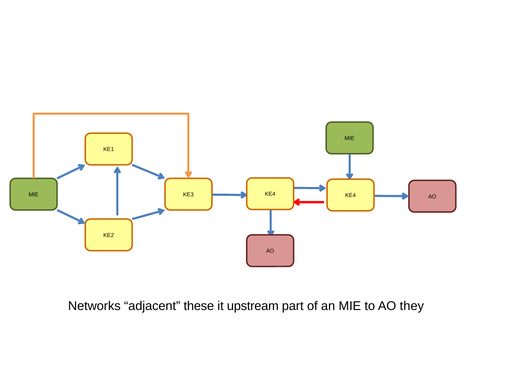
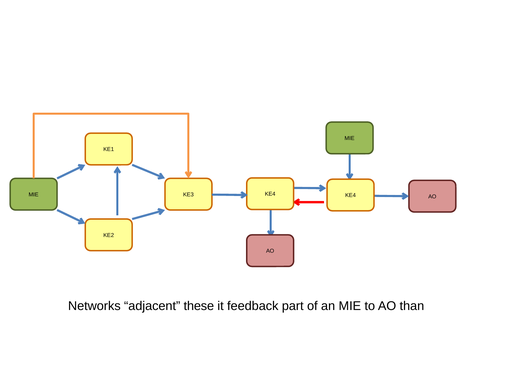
upstream: upstream -> feedback (253, 306)
they: they -> than (412, 306)
